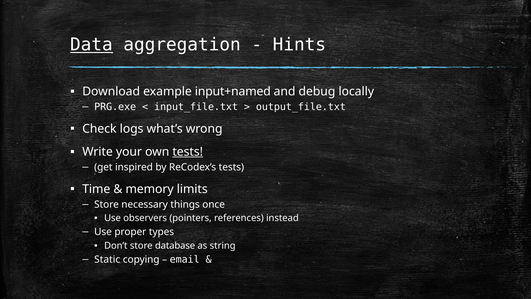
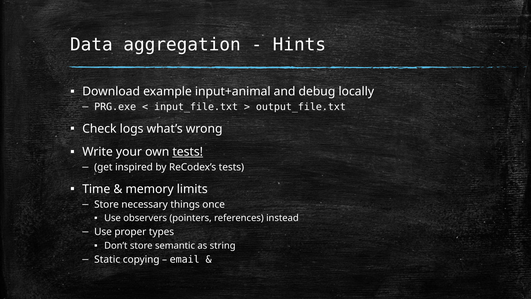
Data underline: present -> none (92, 45)
input+named: input+named -> input+animal (233, 91)
database: database -> semantic (175, 246)
